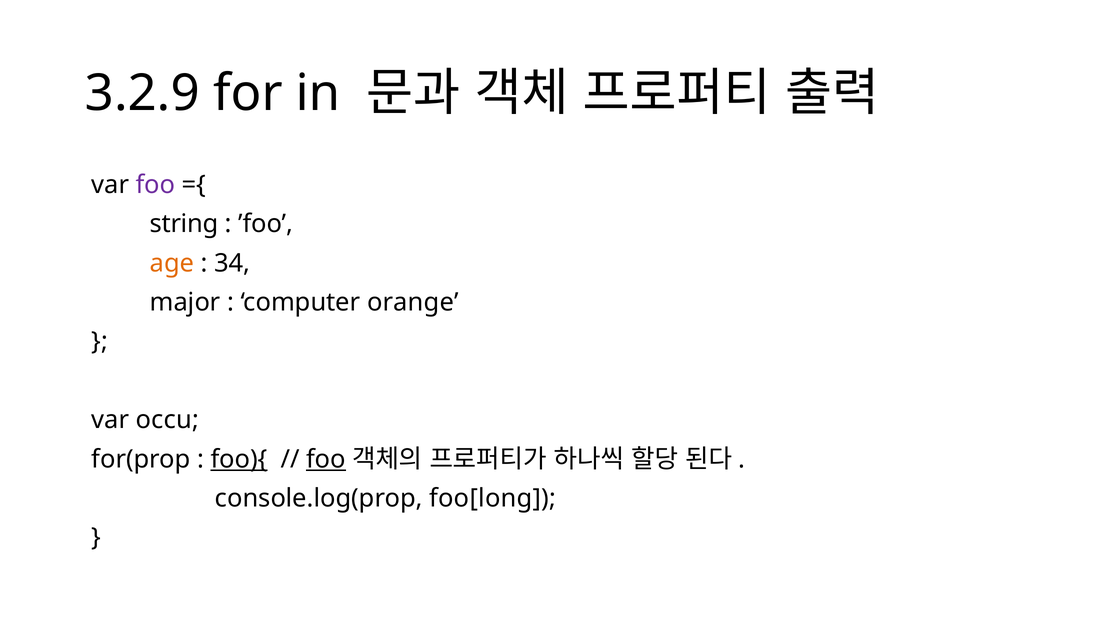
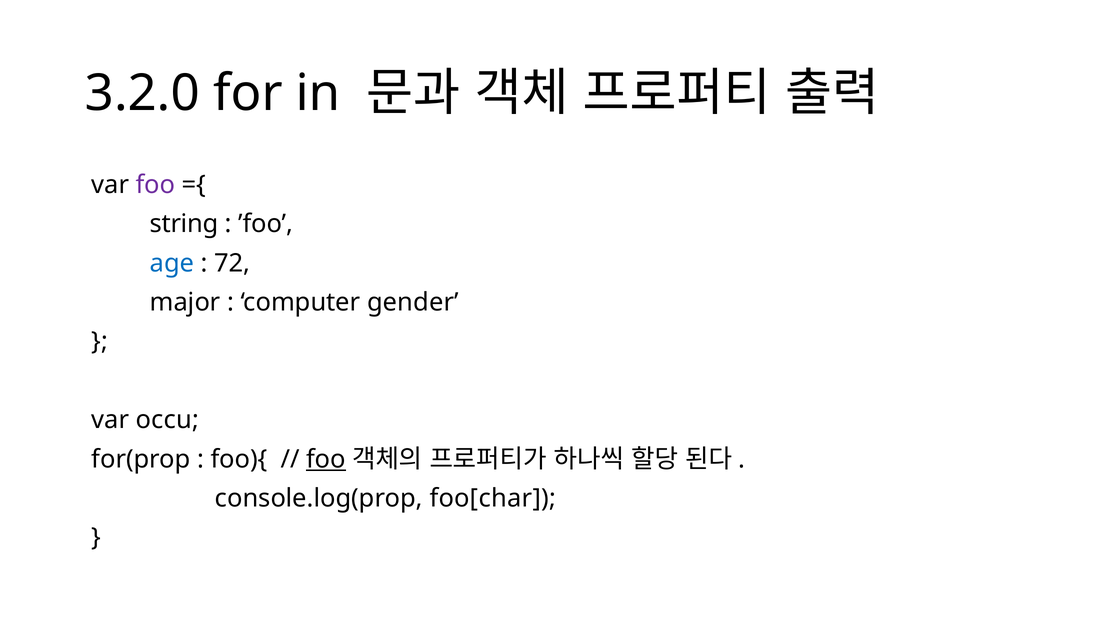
3.2.9: 3.2.9 -> 3.2.0 (142, 94)
age colour: orange -> blue (172, 263)
34: 34 -> 72 (232, 263)
orange: orange -> gender (413, 302)
foo){ underline: present -> none (239, 459)
foo[long: foo[long -> foo[char (493, 498)
